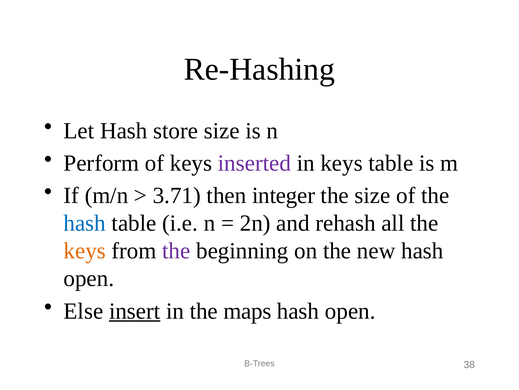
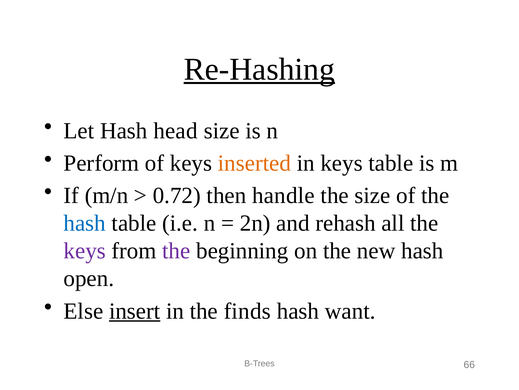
Re-Hashing underline: none -> present (259, 69)
store: store -> head (176, 130)
inserted colour: purple -> orange (254, 163)
3.71: 3.71 -> 0.72 (177, 195)
integer: integer -> handle (283, 195)
keys colour: orange -> purple (85, 250)
maps: maps -> finds (247, 310)
open: open -> want (350, 310)
38: 38 -> 66 (469, 364)
